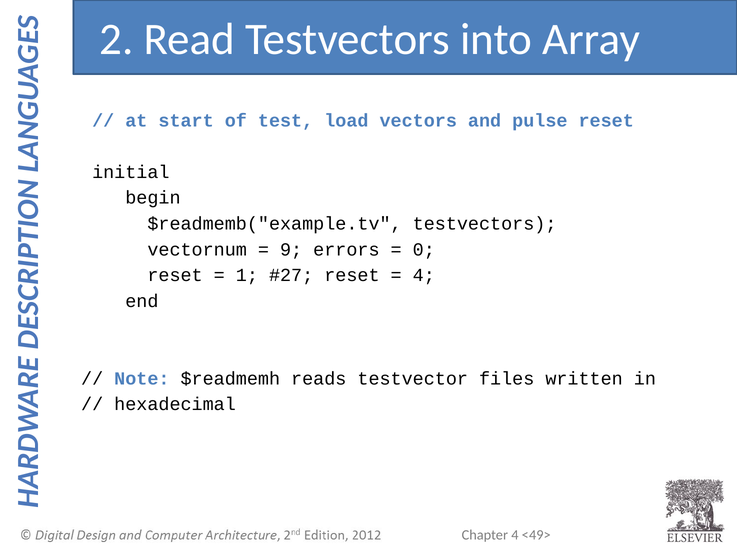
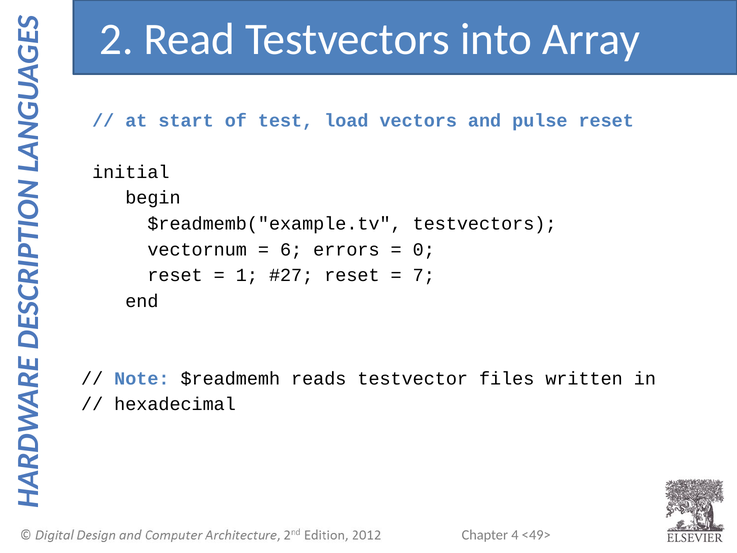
9: 9 -> 6 (291, 249)
4: 4 -> 7 (424, 275)
